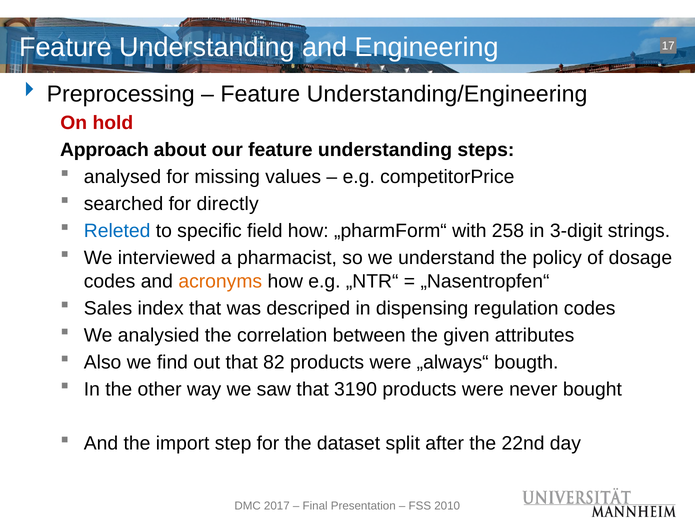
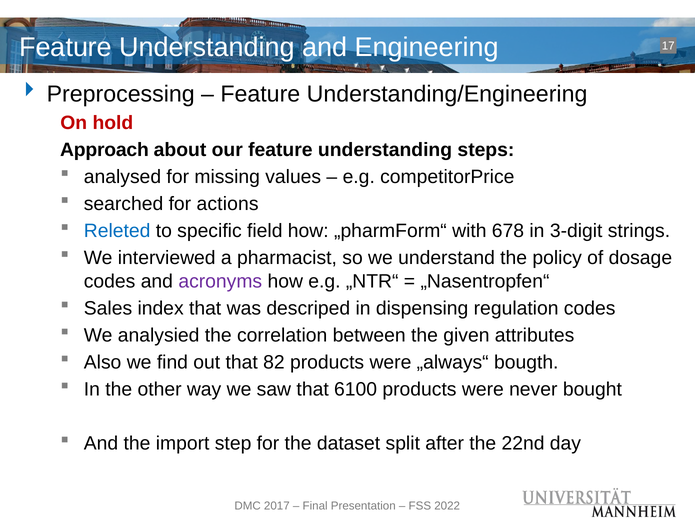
directly: directly -> actions (228, 204)
258: 258 -> 678 (508, 231)
acronyms colour: orange -> purple (220, 281)
3190: 3190 -> 6100 (356, 390)
2010: 2010 -> 2022 (447, 506)
